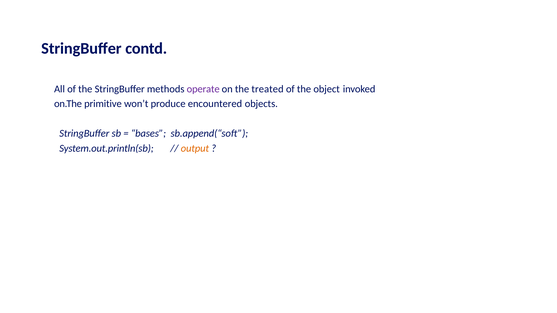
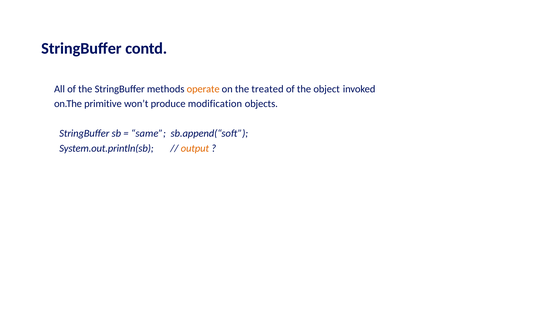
operate colour: purple -> orange (203, 89)
encountered: encountered -> modification (215, 104)
bases: bases -> same (148, 134)
